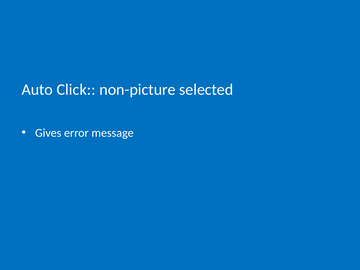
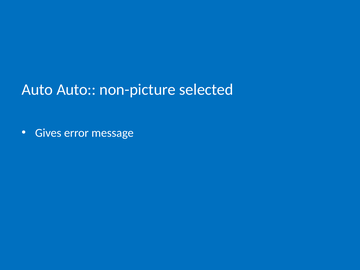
Auto Click: Click -> Auto (76, 90)
